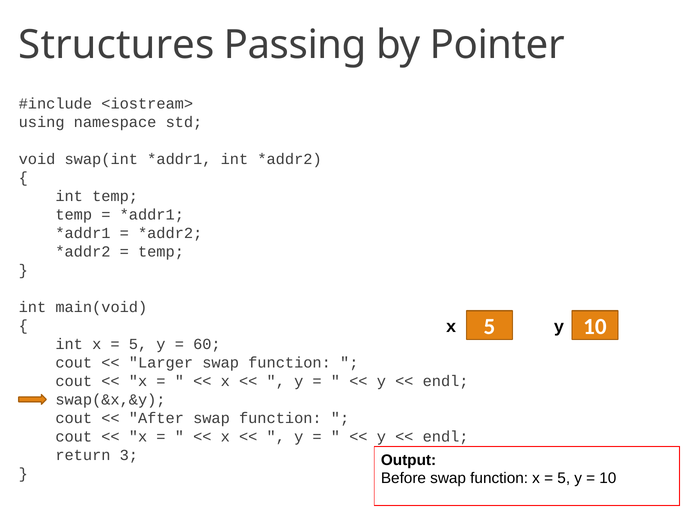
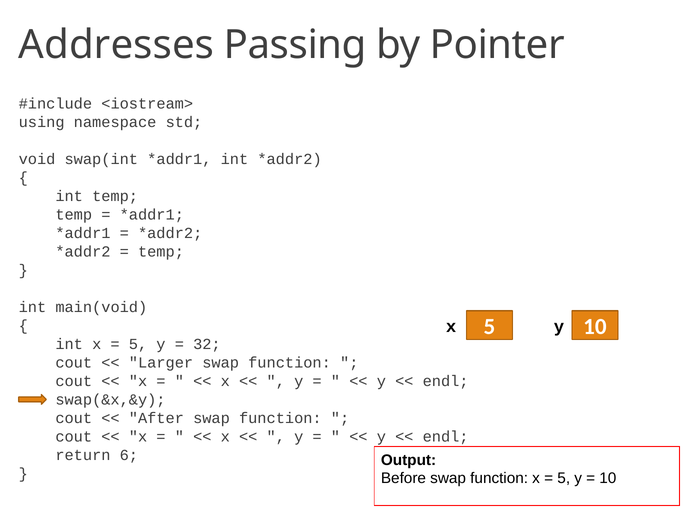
Structures: Structures -> Addresses (116, 45)
60: 60 -> 32 (207, 344)
3: 3 -> 6 (129, 455)
